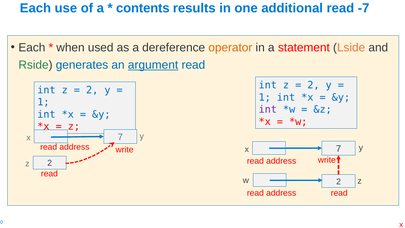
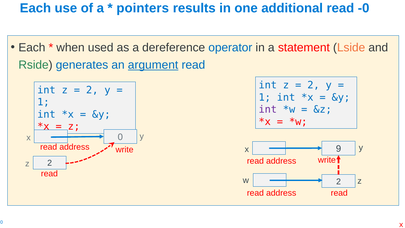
contents: contents -> pointers (143, 8)
-7: -7 -> -0 (364, 8)
operator colour: orange -> blue (230, 48)
7: 7 -> 0 (120, 137)
7: 7 -> 9 (339, 149)
